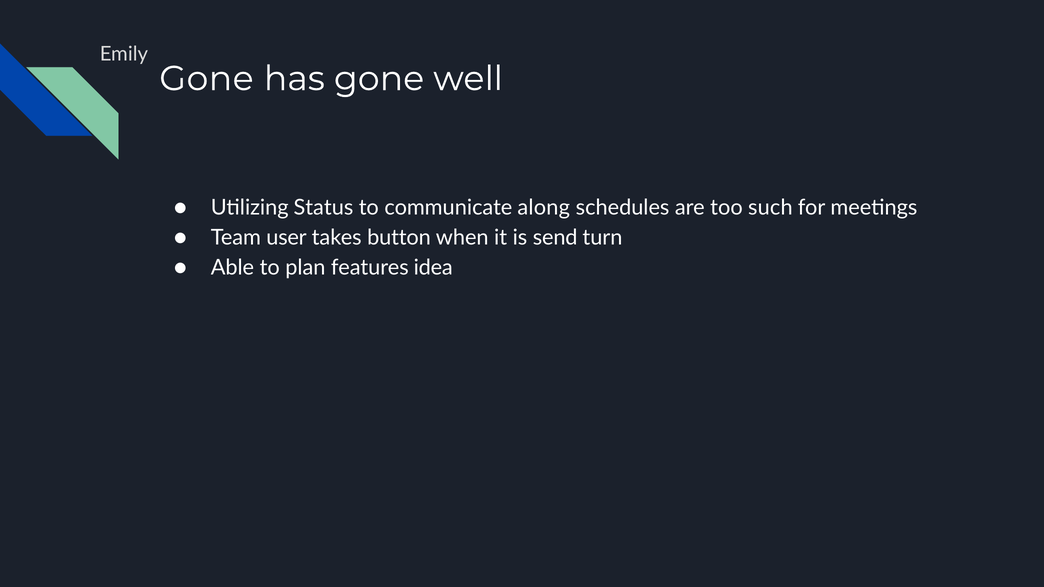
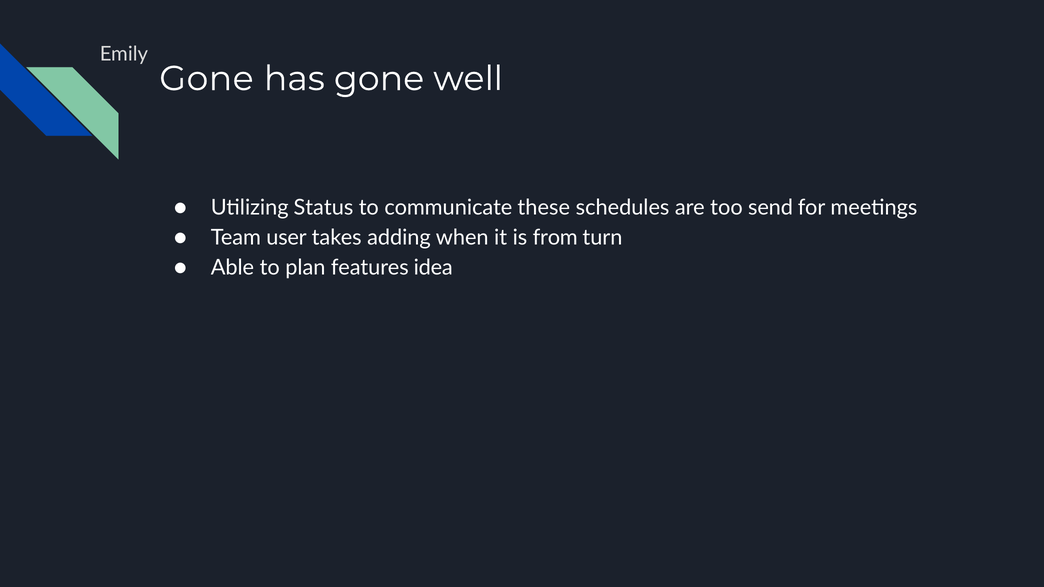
along: along -> these (544, 208)
such: such -> send (771, 208)
button: button -> adding (399, 238)
send: send -> from (555, 238)
